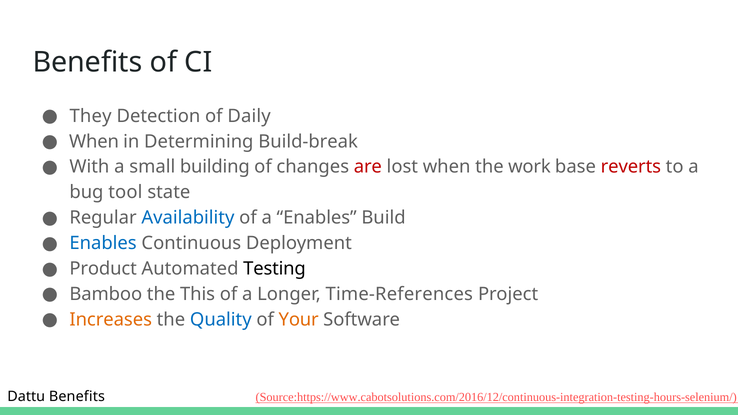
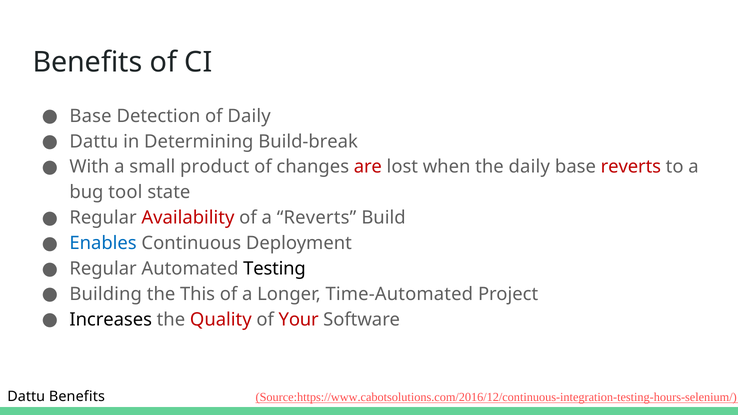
They: They -> Base (91, 116)
When: When -> Dattu (94, 142)
building: building -> product (215, 167)
the work: work -> daily (529, 167)
Availability colour: blue -> red (188, 218)
a Enables: Enables -> Reverts (317, 218)
Product: Product -> Regular (103, 269)
Bamboo: Bamboo -> Building (106, 294)
Time-References: Time-References -> Time-Automated (399, 294)
Increases colour: orange -> black (111, 320)
Quality colour: blue -> red (221, 320)
Your colour: orange -> red (299, 320)
